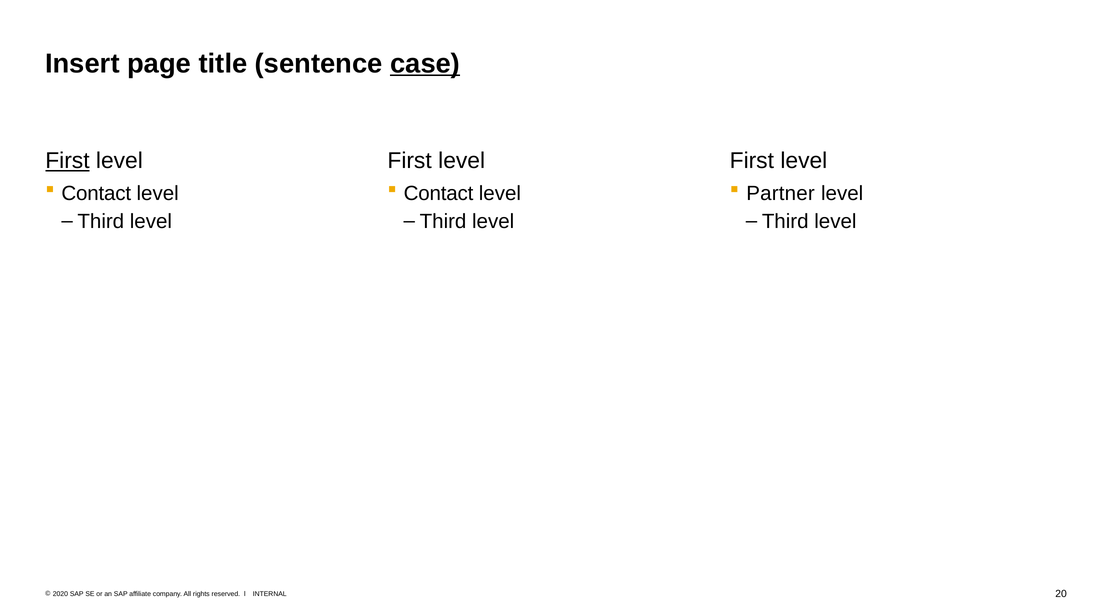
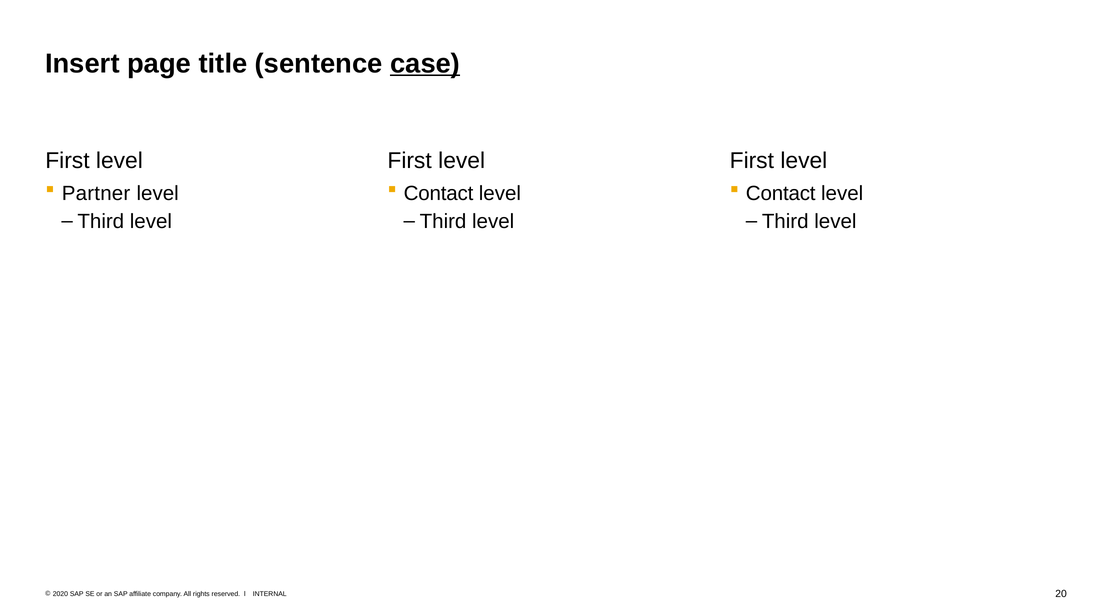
First underline: present -> none (67, 161)
Contact: Contact -> Partner (96, 193)
Partner: Partner -> Contact (781, 193)
